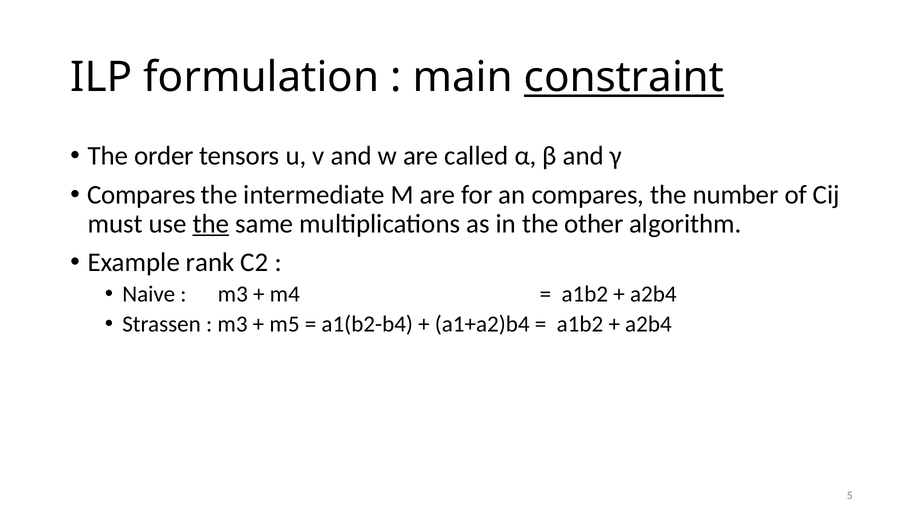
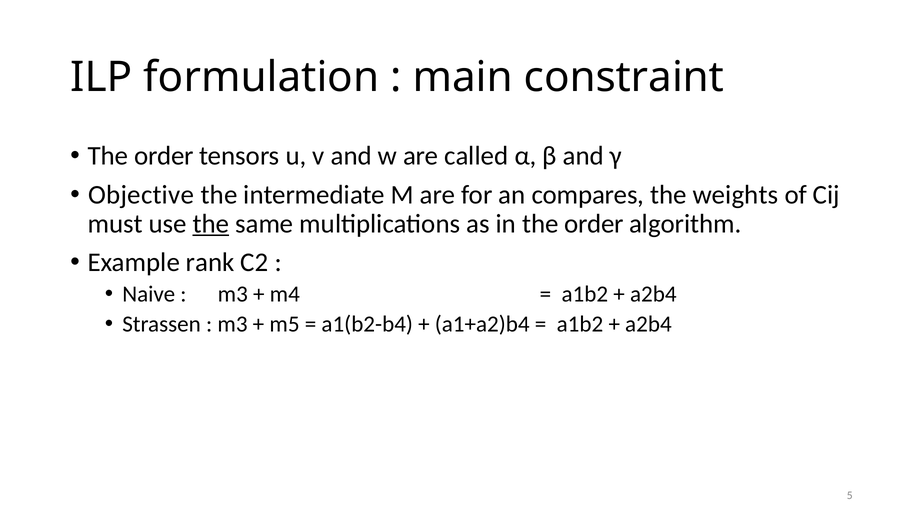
constraint underline: present -> none (624, 78)
Compares: Compares -> Objective (141, 195)
number: number -> weights (736, 195)
in the other: other -> order (594, 224)
